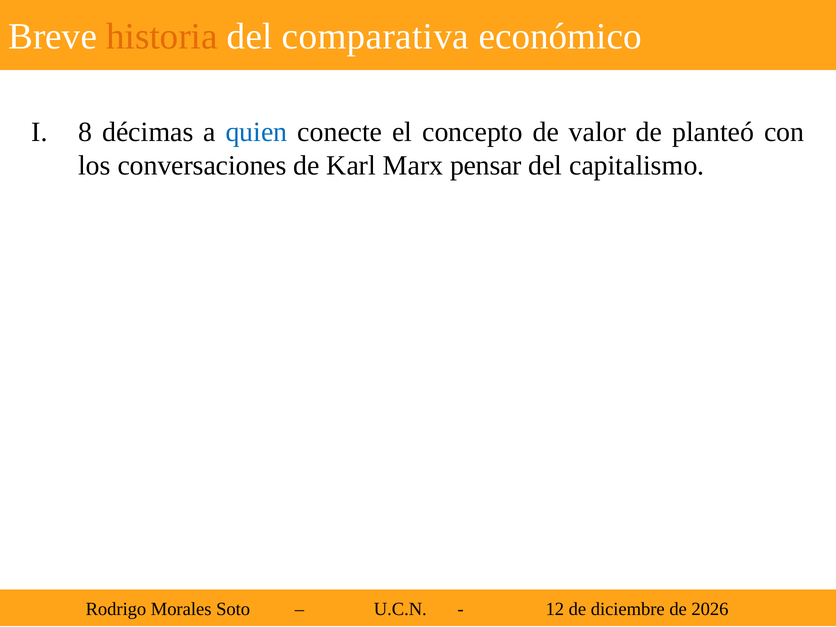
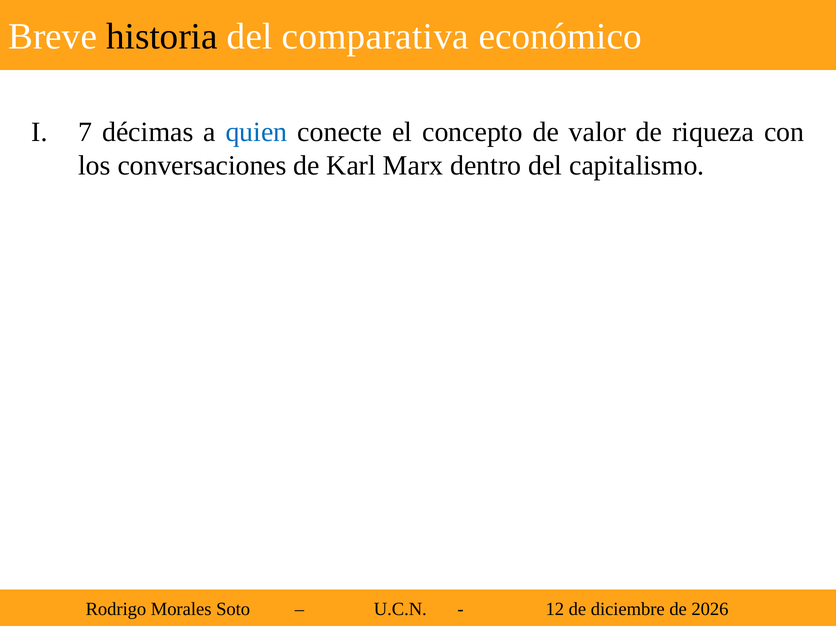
historia colour: orange -> black (162, 36)
8: 8 -> 7 (85, 132)
planteó: planteó -> riqueza (713, 132)
pensar: pensar -> dentro (486, 166)
